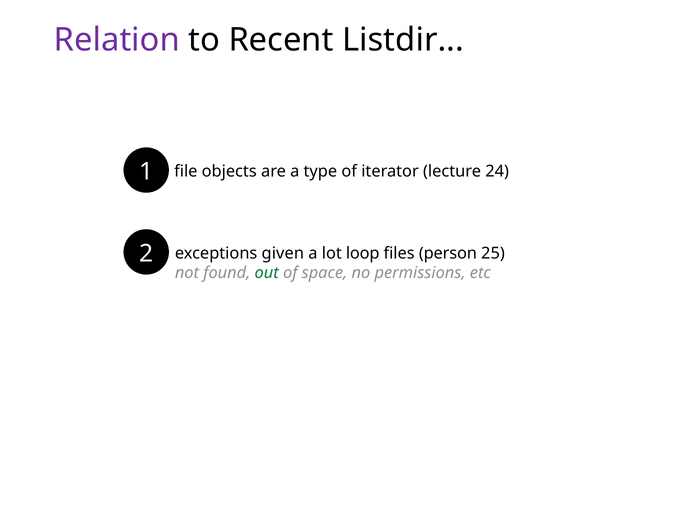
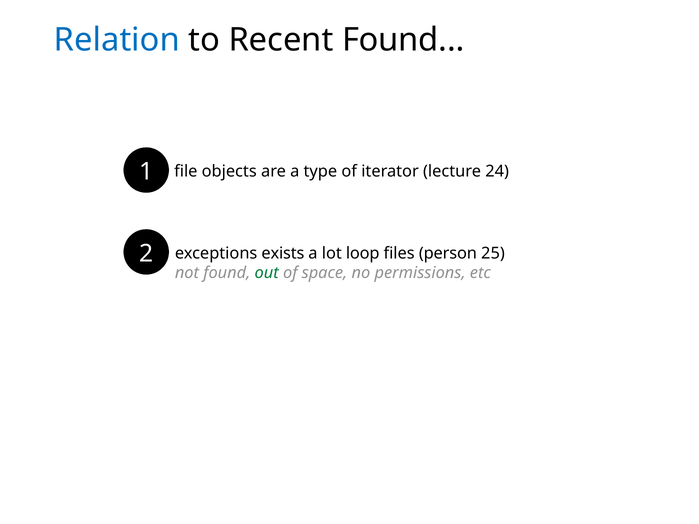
Relation colour: purple -> blue (117, 40)
Recent Listdir: Listdir -> Found (403, 40)
given: given -> exists (283, 253)
